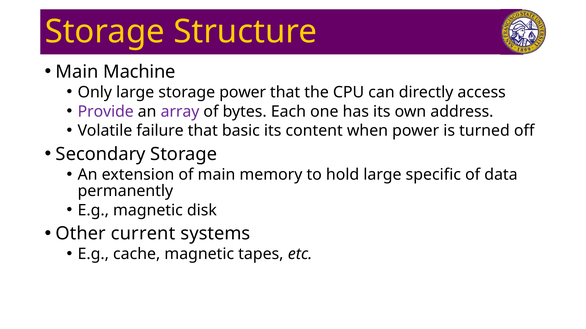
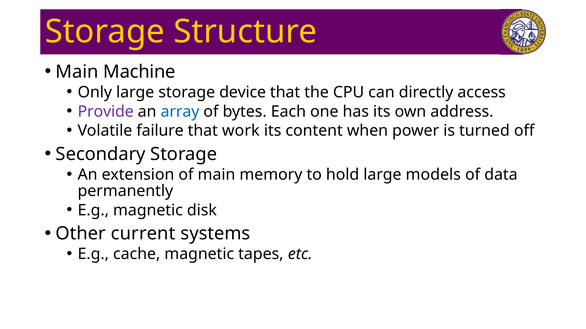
storage power: power -> device (243, 92)
array colour: purple -> blue (180, 112)
basic: basic -> work (241, 131)
specific: specific -> models (433, 175)
